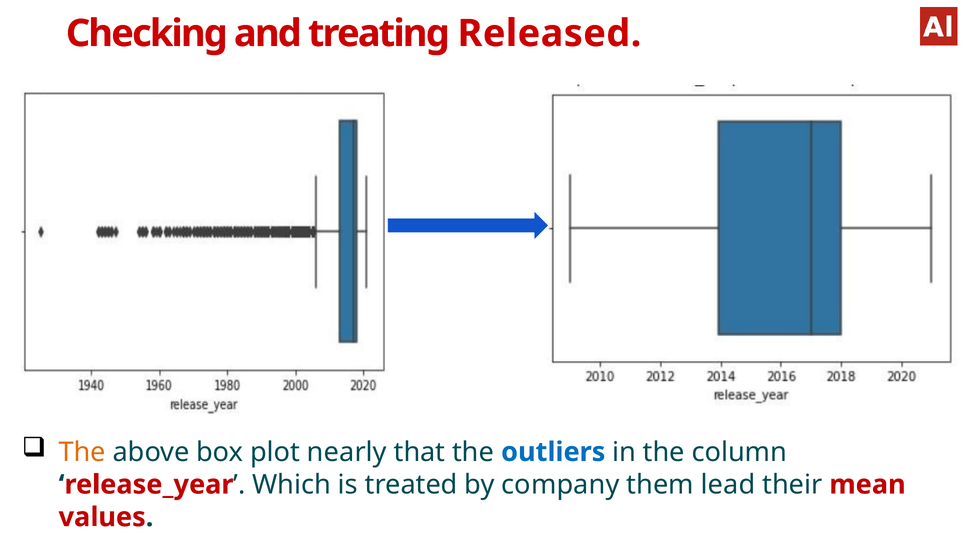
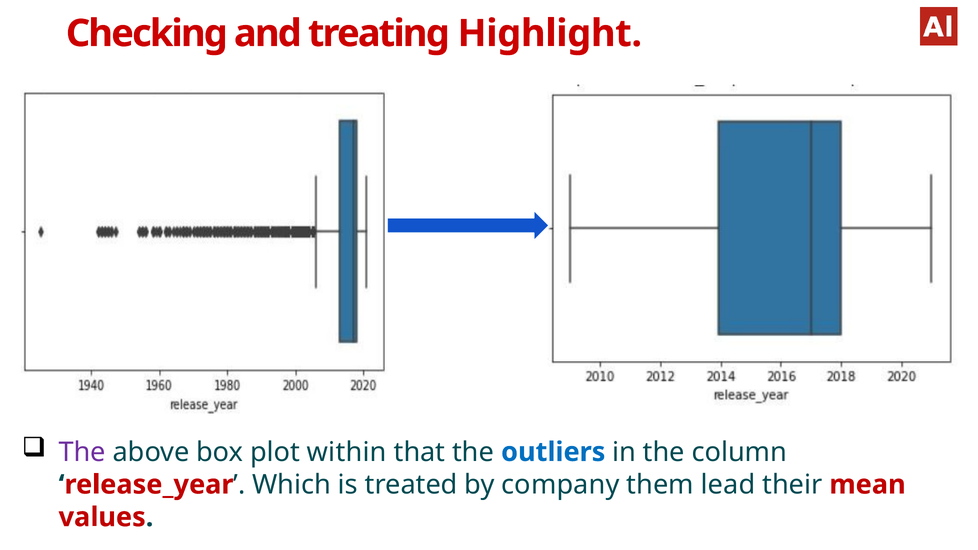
Released: Released -> Highlight (550, 34)
The colour: orange -> purple (82, 452)
nearly: nearly -> within (347, 452)
